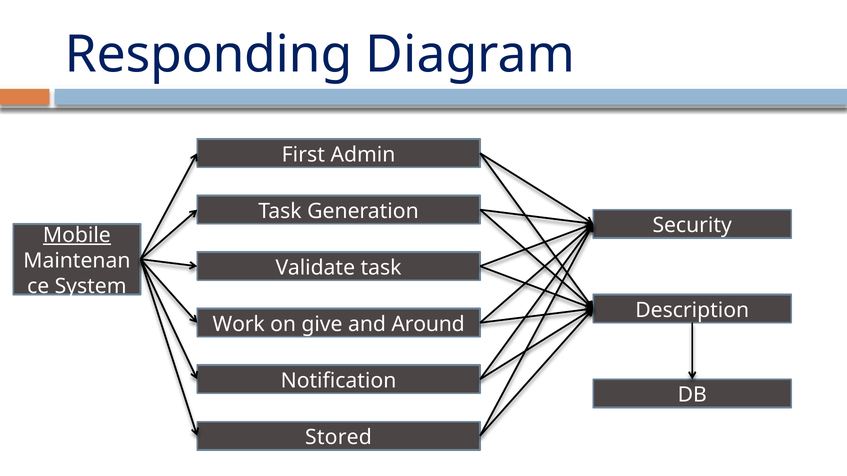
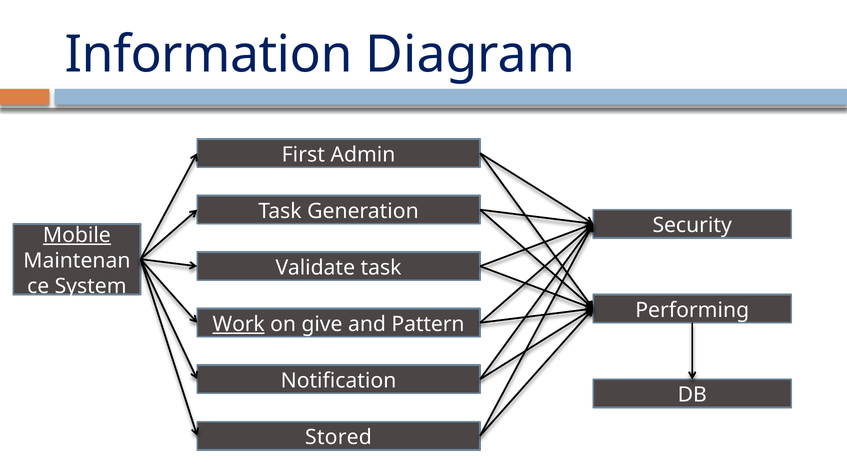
Responding: Responding -> Information (209, 55)
Description: Description -> Performing (692, 310)
Work underline: none -> present (239, 325)
Around: Around -> Pattern (428, 325)
